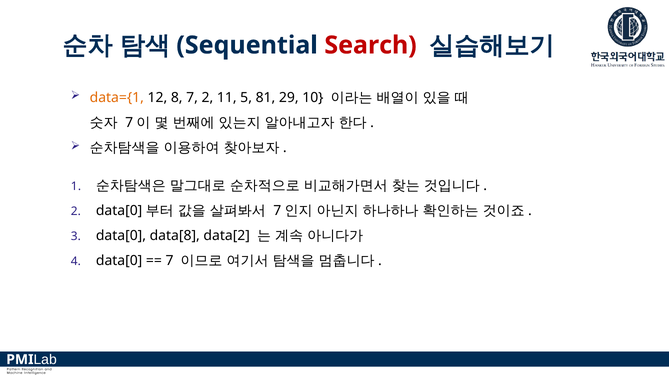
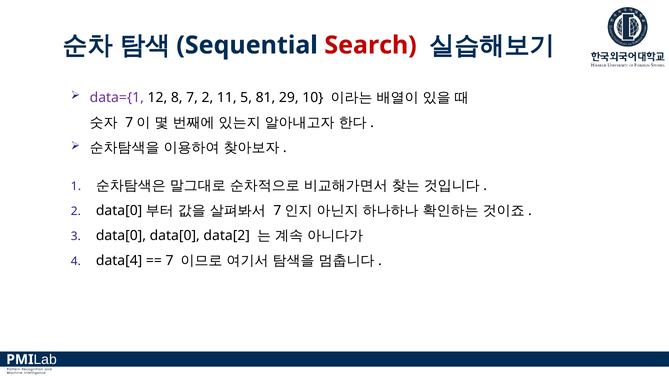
data={1 colour: orange -> purple (117, 98)
data[0 data[8: data[8 -> data[0 (175, 236)
data[0: data[0 -> data[4 (119, 261)
